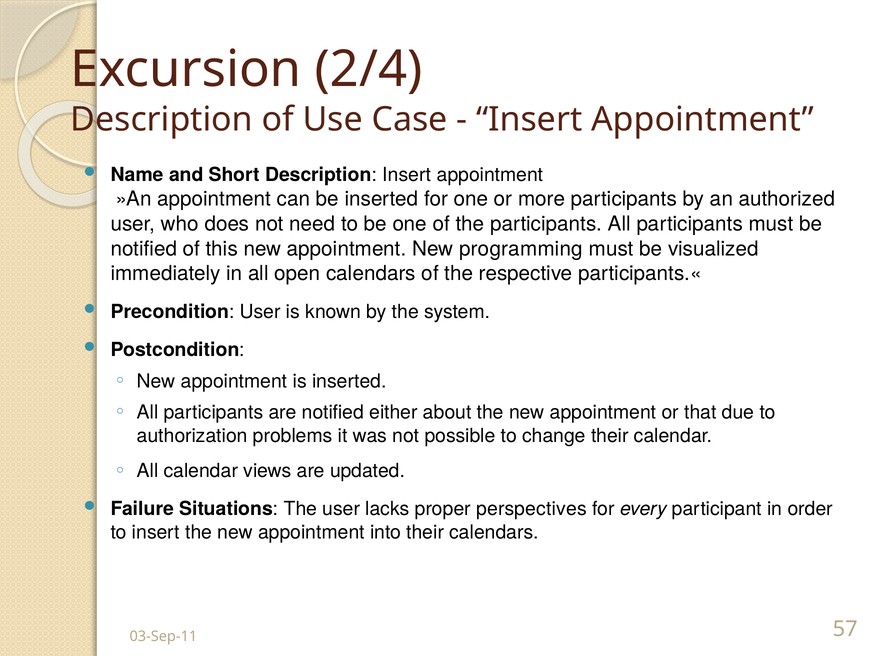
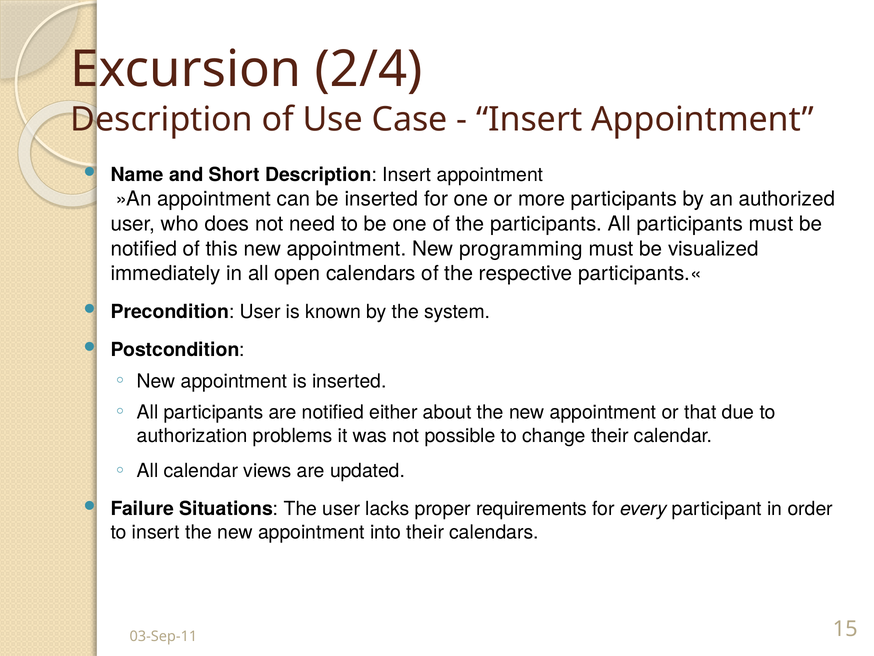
perspectives: perspectives -> requirements (532, 509)
57: 57 -> 15 (845, 629)
